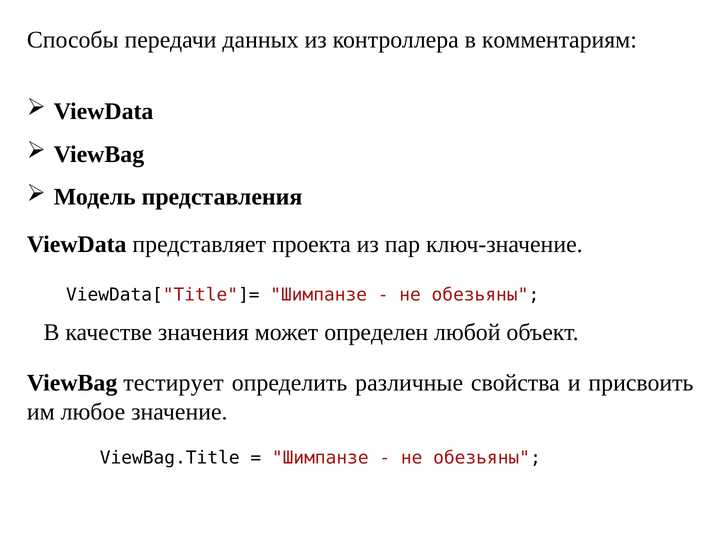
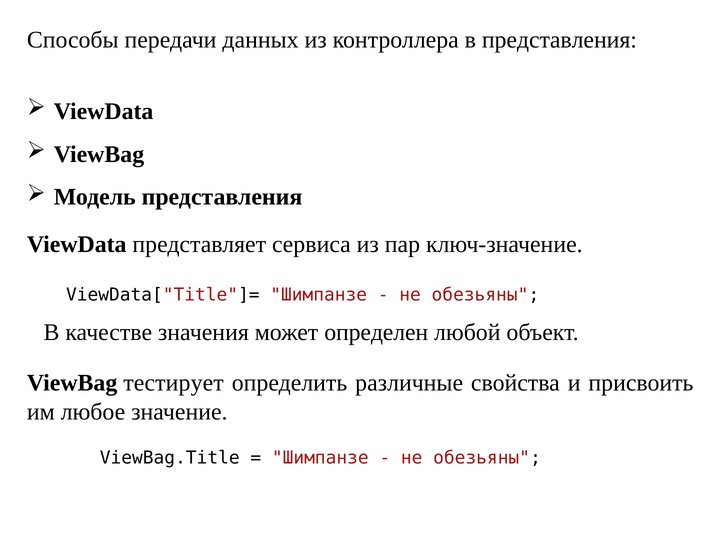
в комментариям: комментариям -> представления (559, 40)
проекта: проекта -> сервиса (311, 244)
